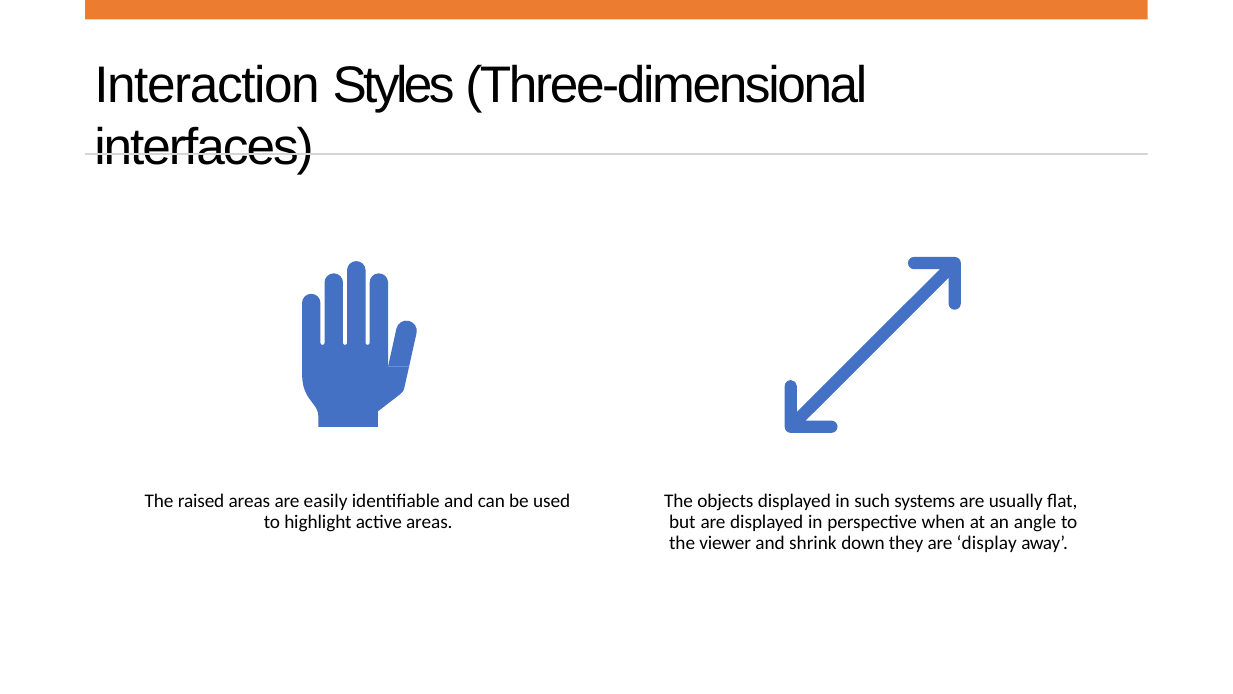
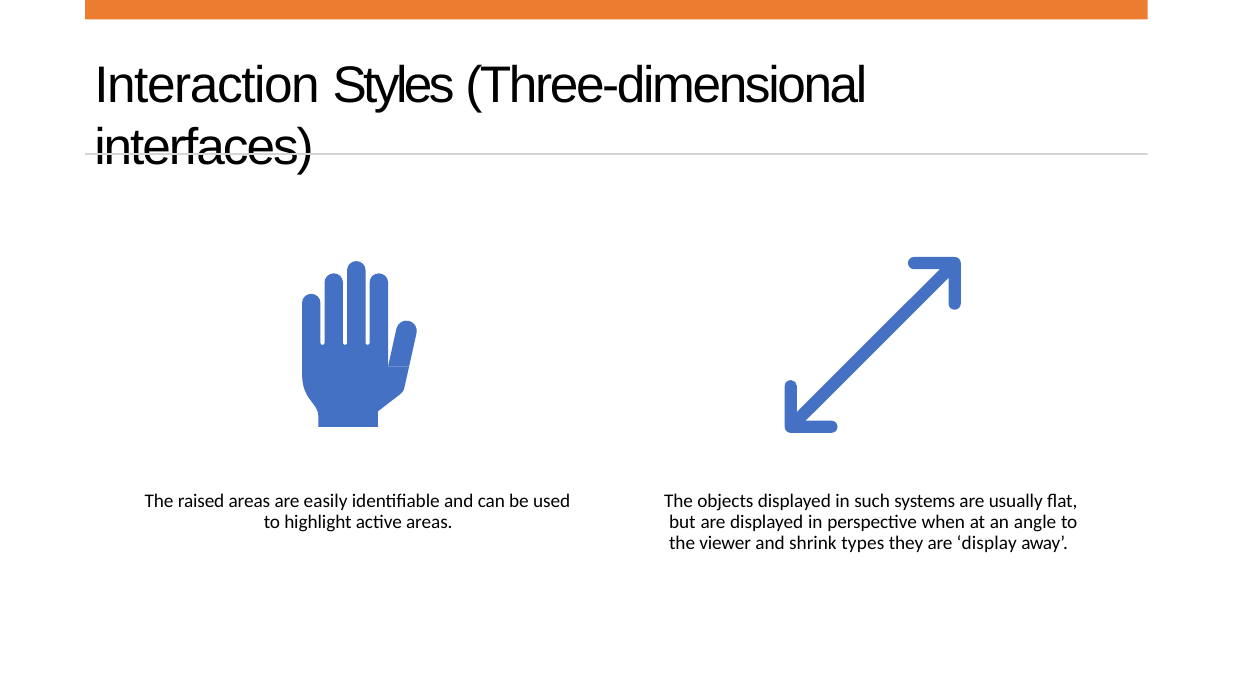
down: down -> types (863, 543)
